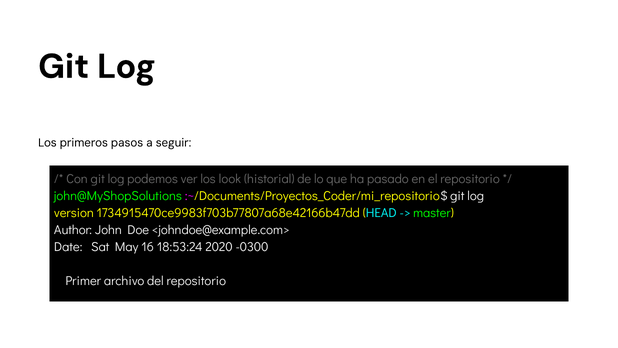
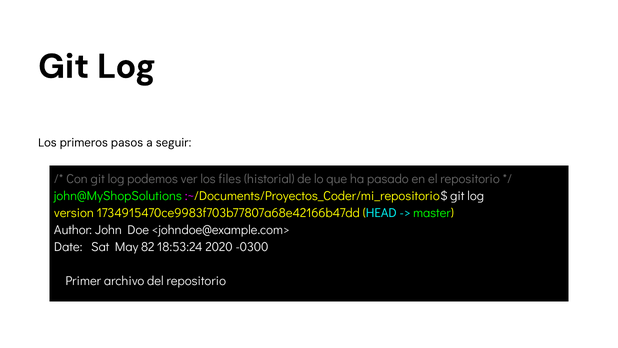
look: look -> files (230, 179)
16: 16 -> 82 (148, 247)
